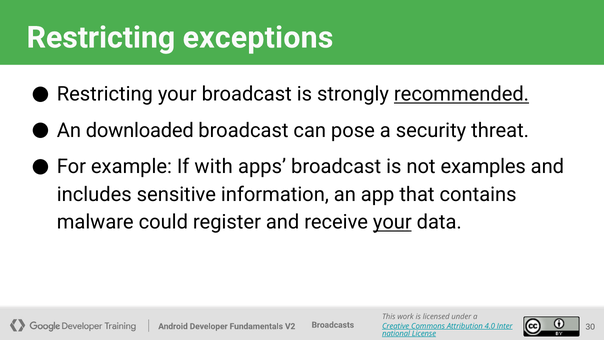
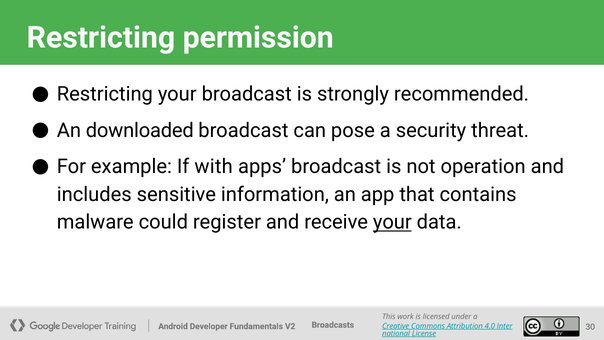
exceptions: exceptions -> permission (258, 38)
recommended underline: present -> none (461, 94)
examples: examples -> operation (483, 167)
